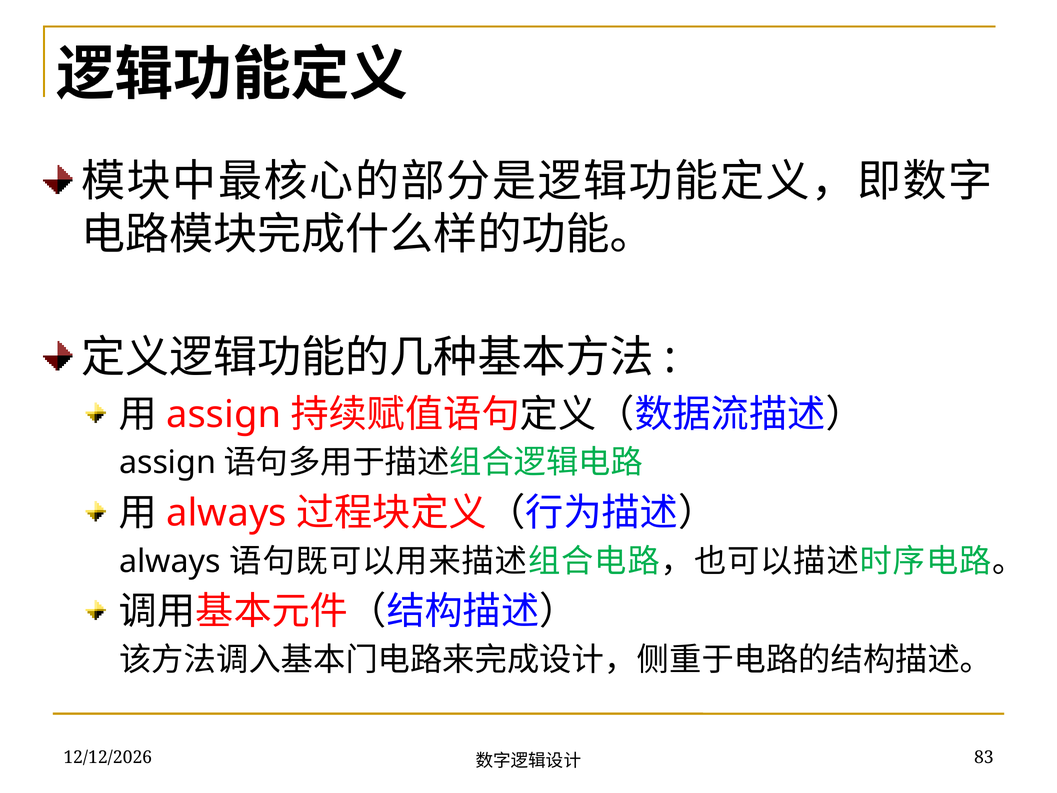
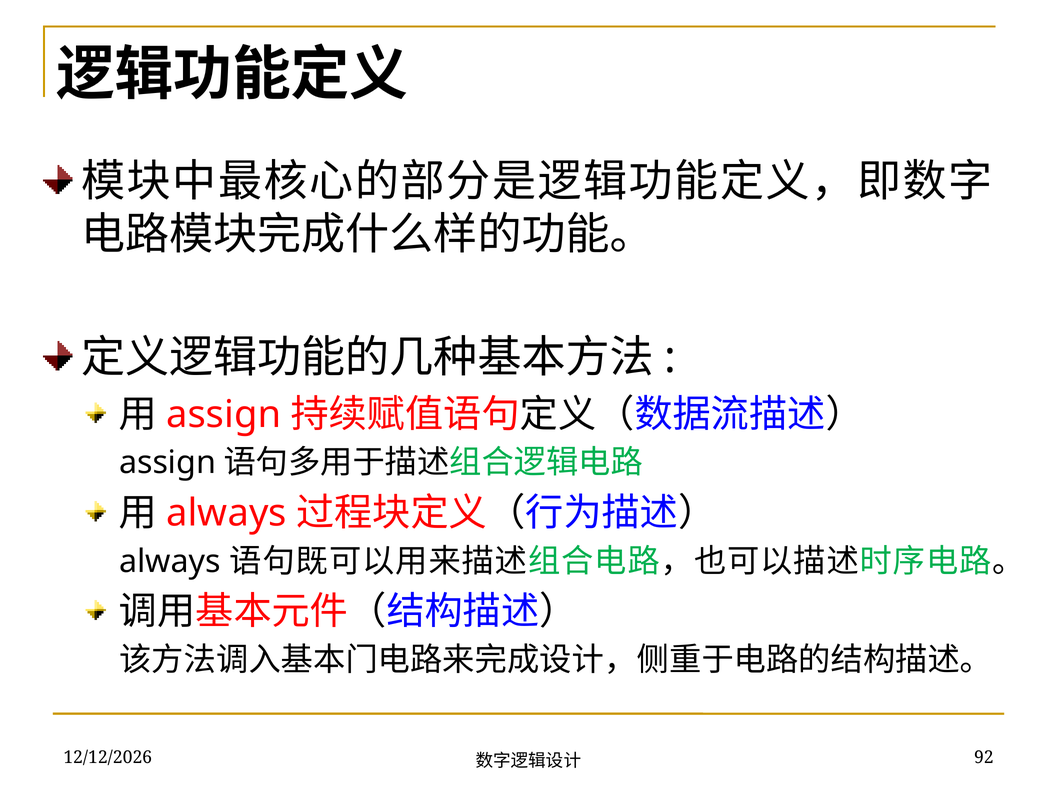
83: 83 -> 92 (984, 757)
